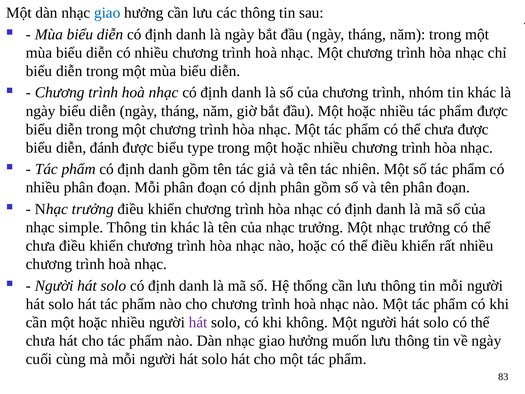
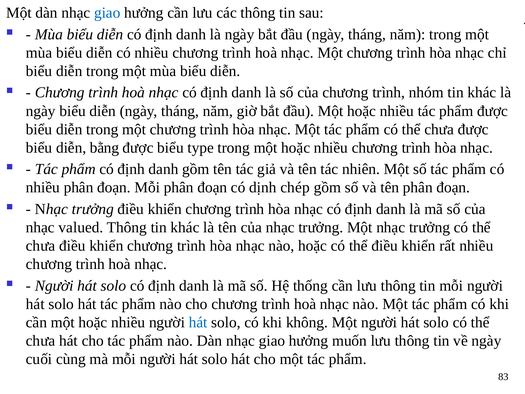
đánh: đánh -> bằng (104, 148)
dịnh phân: phân -> chép (295, 187)
simple: simple -> valued (81, 227)
hát colour: purple -> blue (198, 322)
